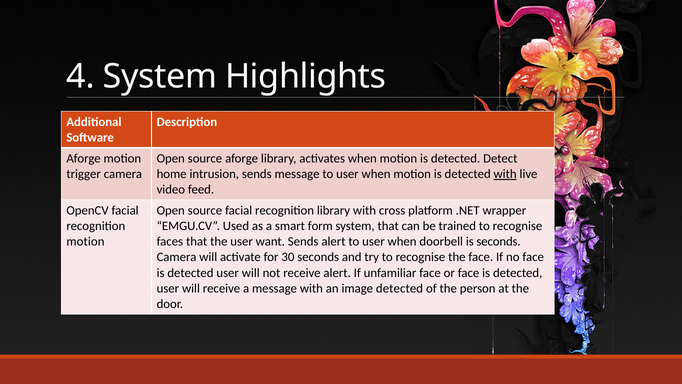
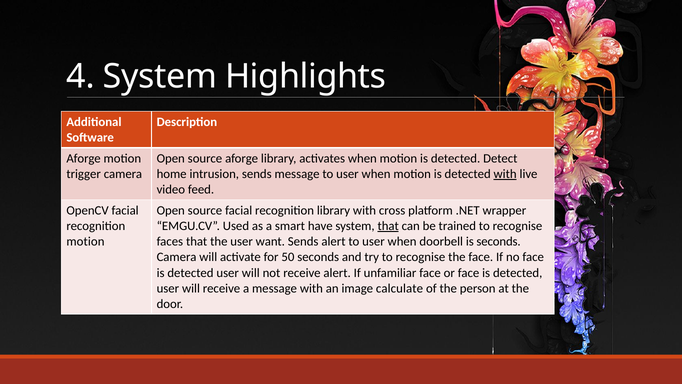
form: form -> have (320, 226)
that underline: none -> present (388, 226)
30: 30 -> 50 (288, 257)
image detected: detected -> calculate (400, 288)
